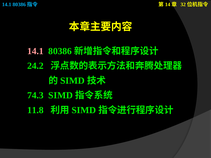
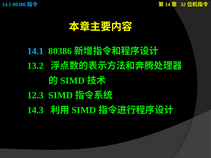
14.1 colour: pink -> light blue (35, 51)
24.2: 24.2 -> 13.2 (35, 66)
74.3: 74.3 -> 12.3 (35, 96)
11.8: 11.8 -> 14.3 (35, 110)
